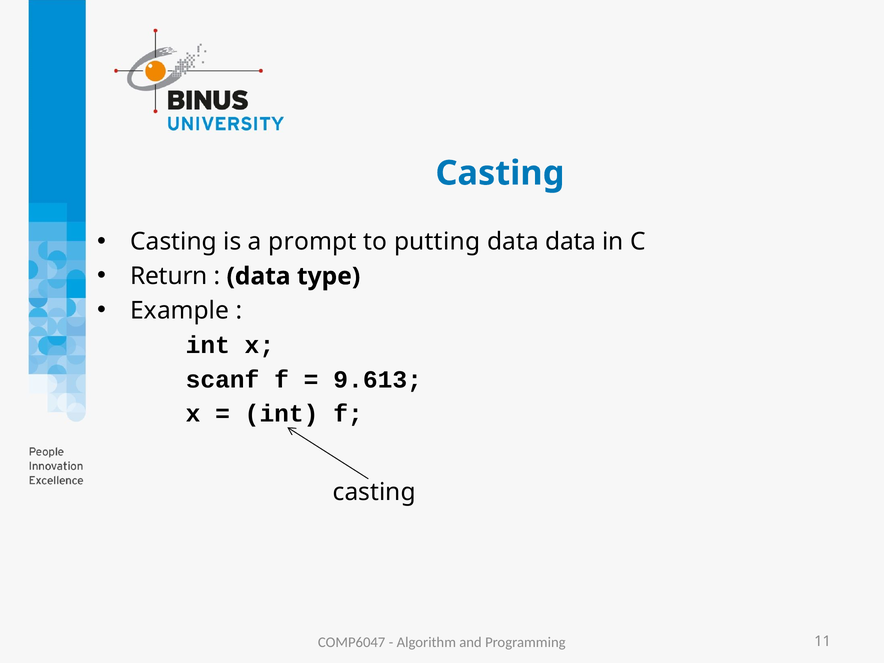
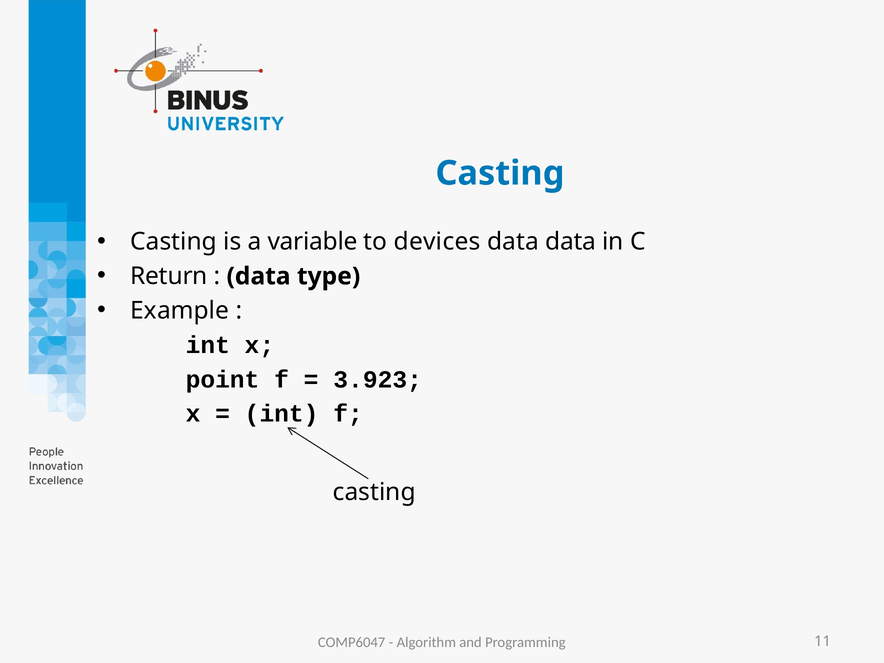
prompt: prompt -> variable (313, 242)
putting: putting -> devices (437, 242)
scanf: scanf -> point (222, 379)
9.613: 9.613 -> 3.923 (378, 379)
